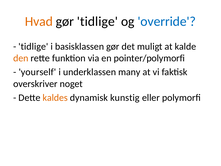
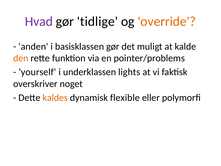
Hvad colour: orange -> purple (39, 21)
override colour: blue -> orange (167, 21)
tidlige: tidlige -> anden (33, 46)
pointer/polymorfi: pointer/polymorfi -> pointer/problems (149, 58)
many: many -> lights (129, 72)
kunstig: kunstig -> flexible (125, 97)
